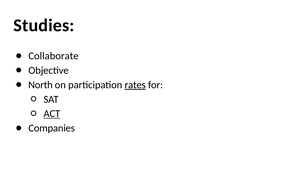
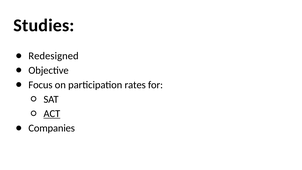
Collaborate: Collaborate -> Redesigned (54, 56)
North: North -> Focus (40, 85)
rates underline: present -> none (135, 85)
